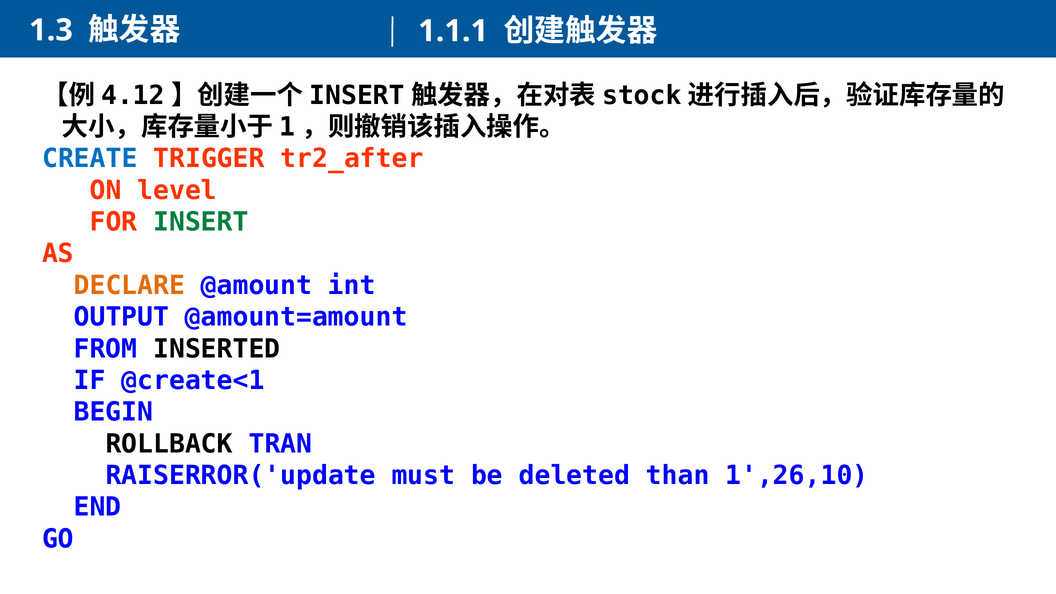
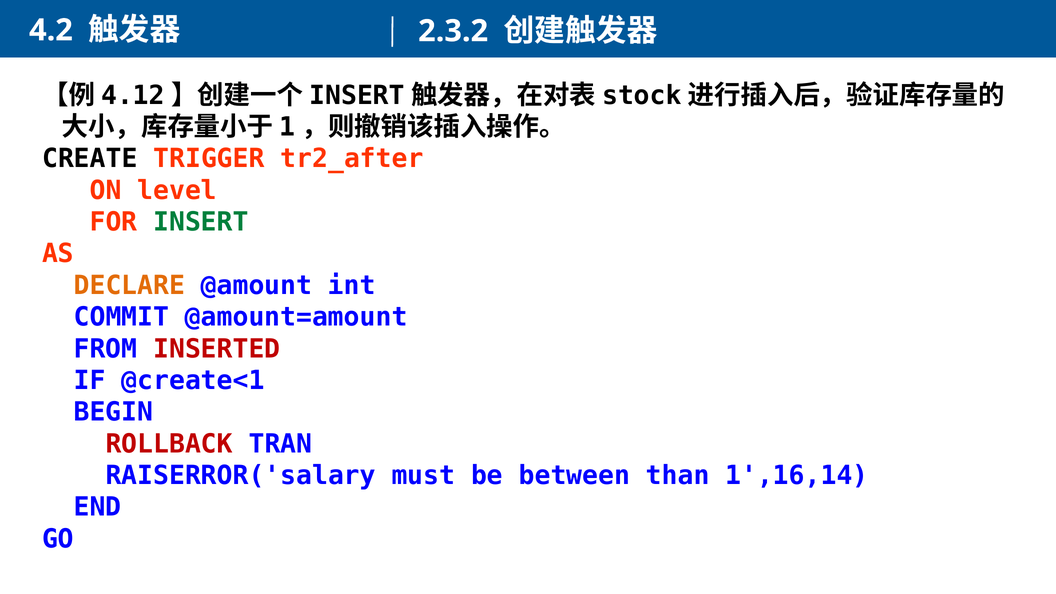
1.3: 1.3 -> 4.2 (51, 30)
1.1.1: 1.1.1 -> 2.3.2 (453, 31)
CREATE colour: blue -> black (90, 159)
OUTPUT: OUTPUT -> COMMIT (121, 317)
INSERTED colour: black -> red (217, 349)
ROLLBACK colour: black -> red (169, 444)
RAISERROR('update: RAISERROR('update -> RAISERROR('salary (241, 476)
deleted: deleted -> between (574, 476)
1',26,10: 1',26,10 -> 1',16,14 (797, 476)
